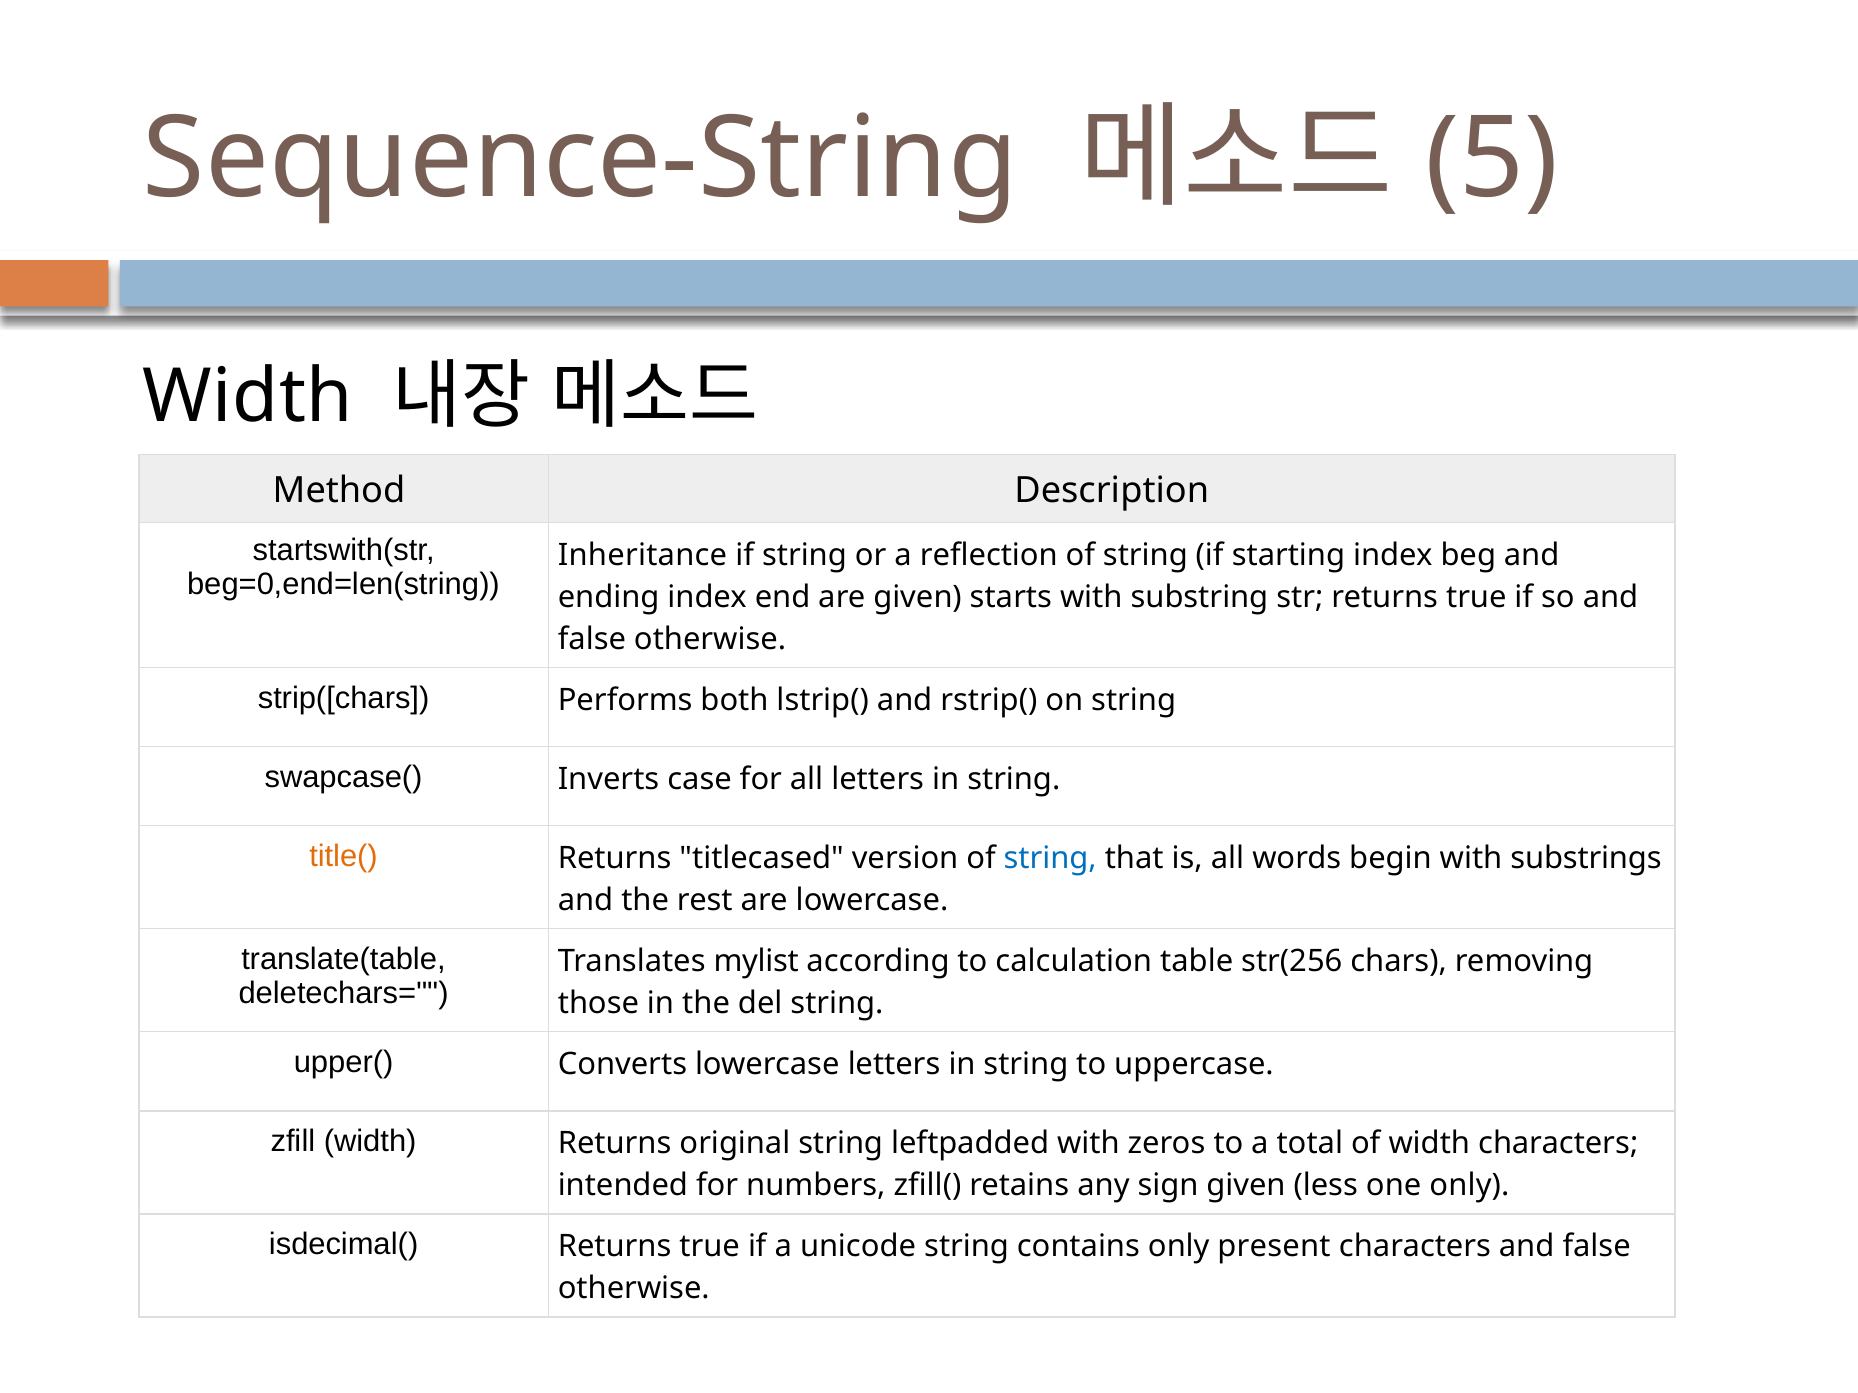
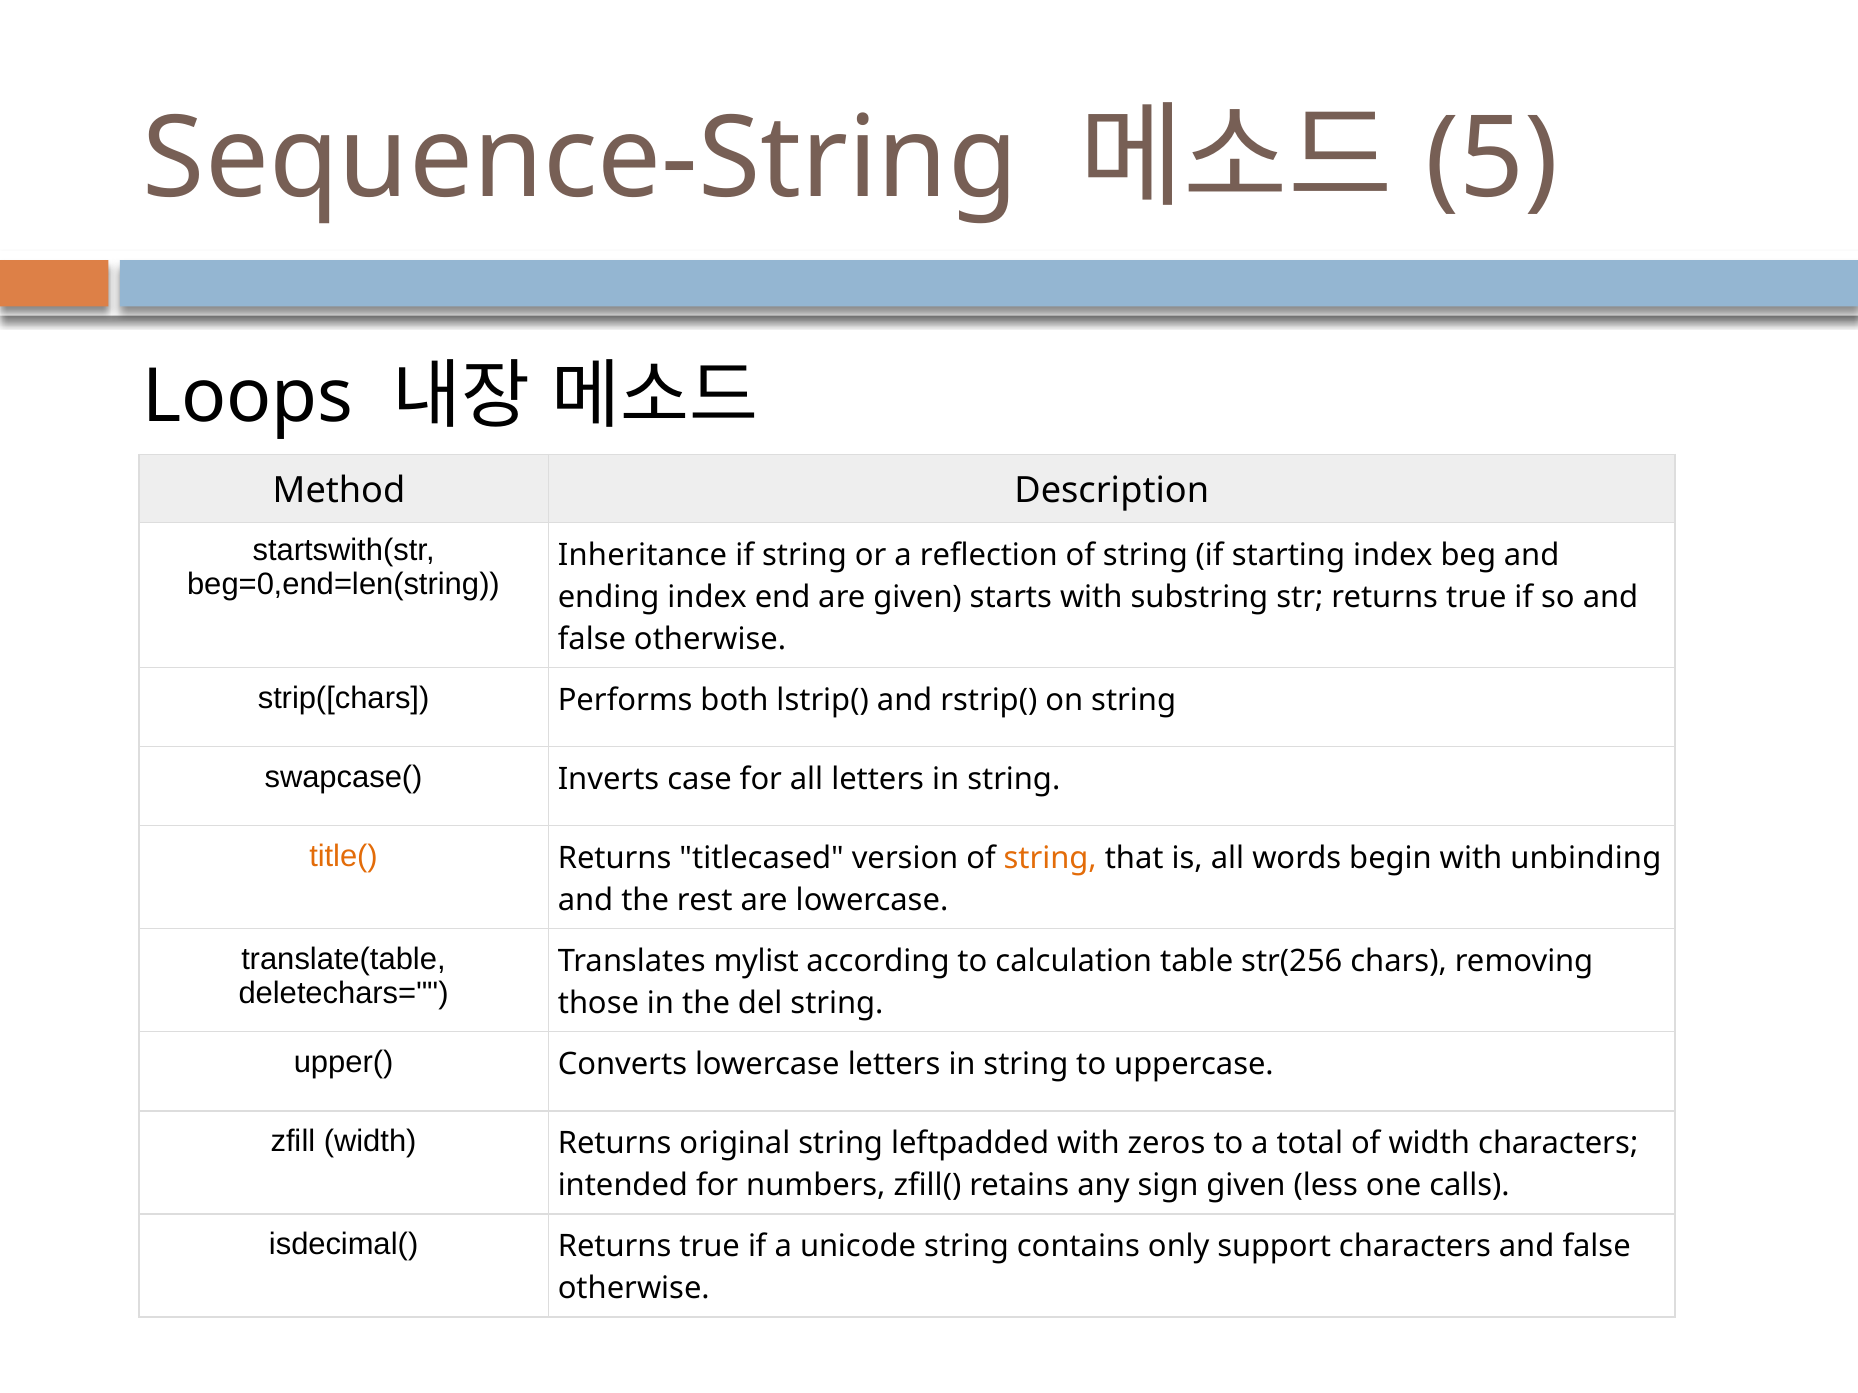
Width: Width -> Loops (248, 397)
string colour: blue -> orange (1050, 858)
substrings: substrings -> unbinding (1586, 858)
one only: only -> calls (1470, 1186)
present: present -> support (1274, 1247)
